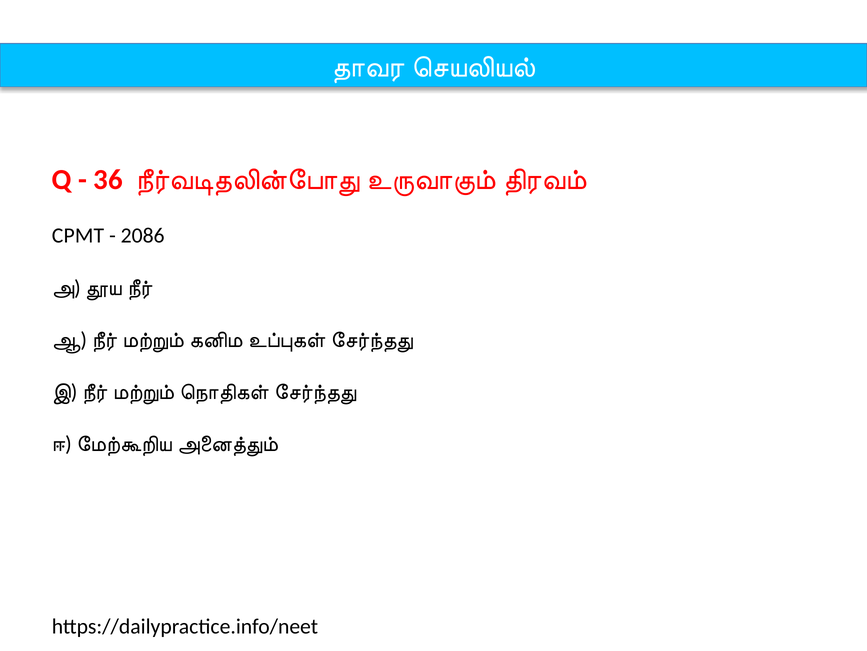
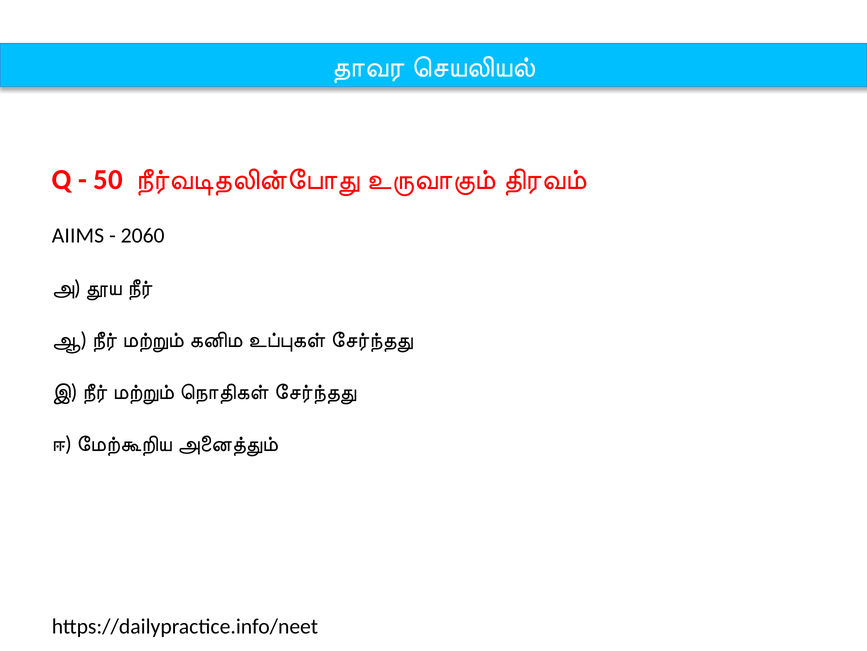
36: 36 -> 50 (108, 180)
CPMT: CPMT -> AIIMS (78, 236)
2086: 2086 -> 2060 (143, 236)
